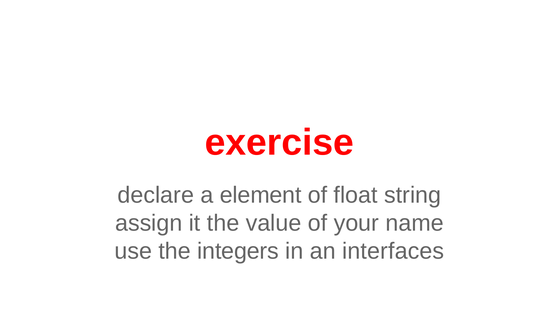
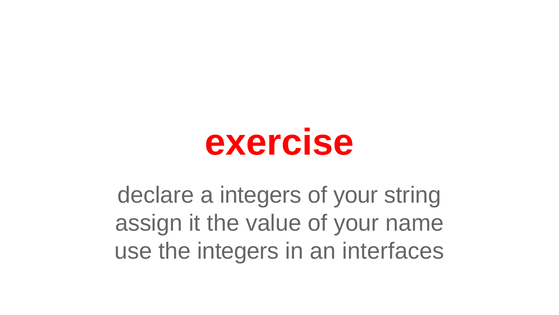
a element: element -> integers (261, 195)
float: float -> your (356, 195)
